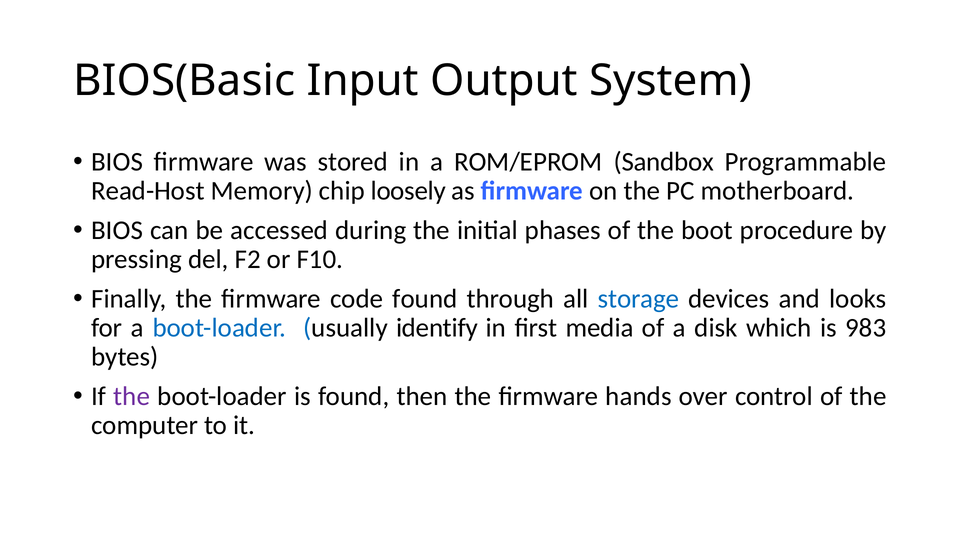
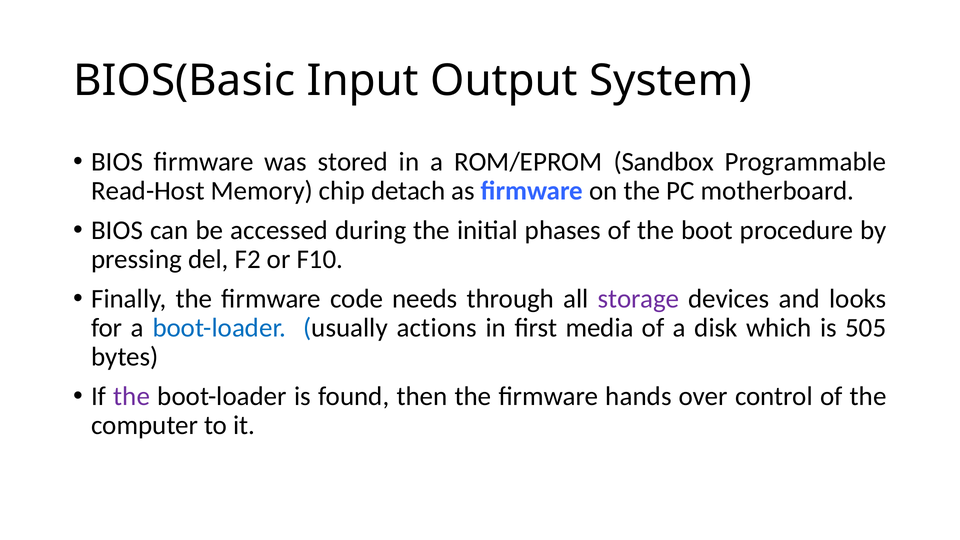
loosely: loosely -> detach (408, 191)
code found: found -> needs (425, 299)
storage colour: blue -> purple (638, 299)
identify: identify -> actions (437, 328)
983: 983 -> 505 (866, 328)
